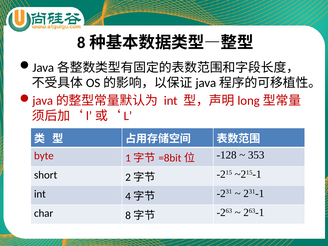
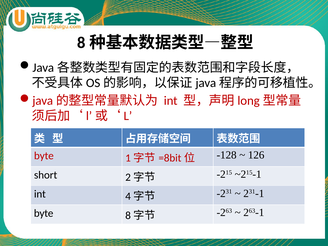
353: 353 -> 126 (256, 155)
char: char -> byte (44, 213)
